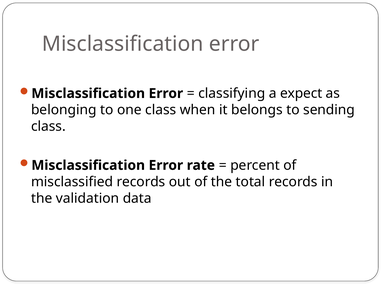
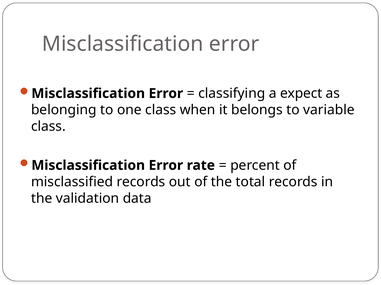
sending: sending -> variable (329, 110)
